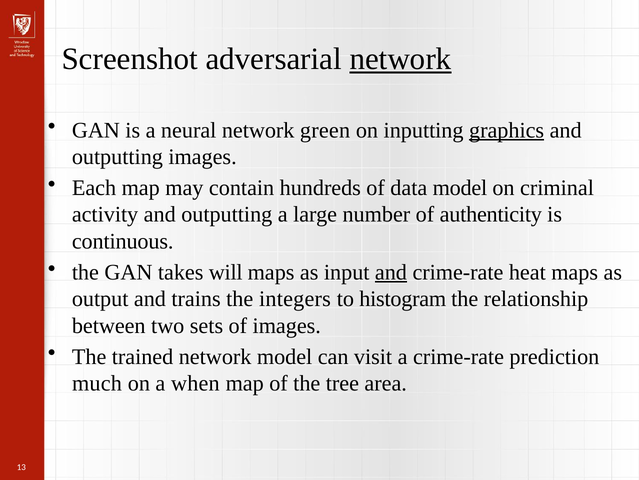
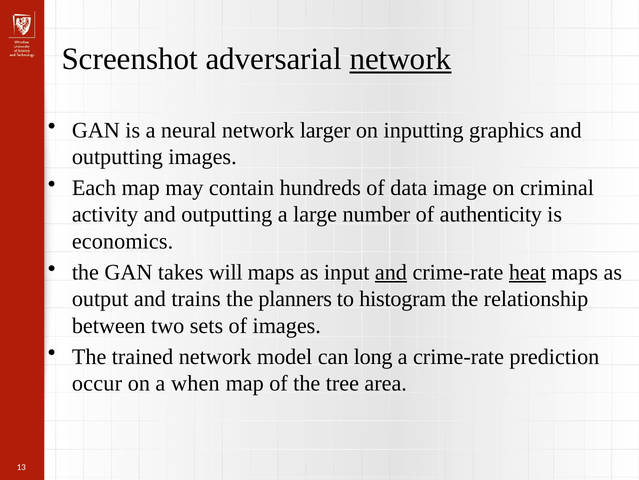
green: green -> larger (325, 130)
graphics underline: present -> none (507, 130)
data model: model -> image (460, 188)
continuous: continuous -> economics (123, 241)
heat underline: none -> present (527, 272)
integers: integers -> planners (295, 299)
visit: visit -> long (373, 356)
much: much -> occur (97, 383)
